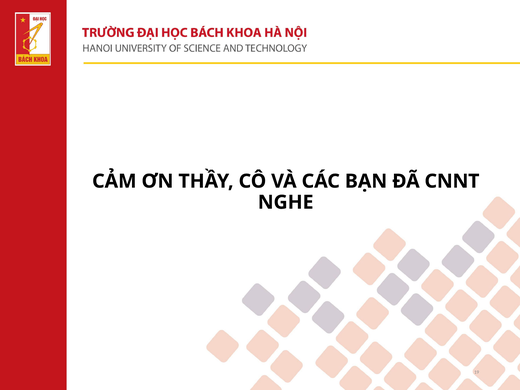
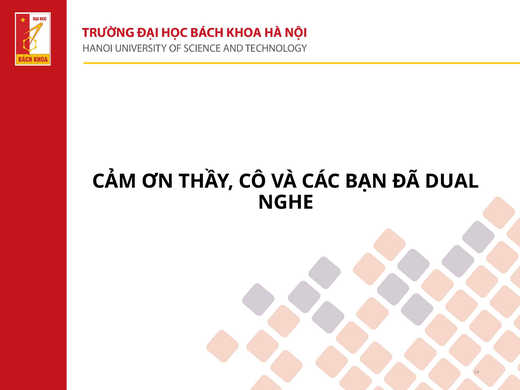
CNNT: CNNT -> DUAL (452, 181)
